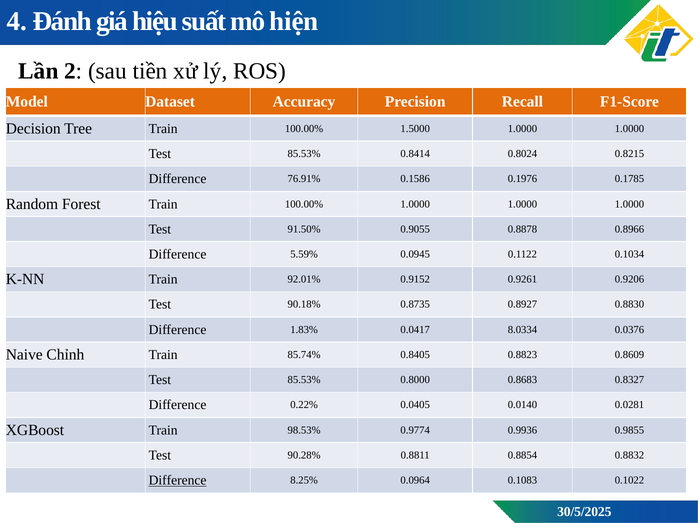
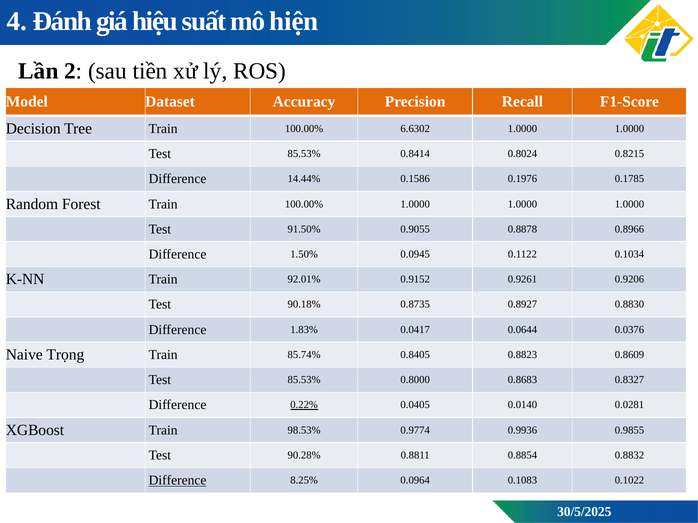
1.5000: 1.5000 -> 6.6302 (415, 129)
76.91%: 76.91% -> 14.44% (304, 179)
5.59%: 5.59% -> 1.50% (304, 254)
8.0334: 8.0334 -> 0.0644 (522, 330)
Chỉnh: Chỉnh -> Trọng (65, 355)
0.22% underline: none -> present (304, 405)
